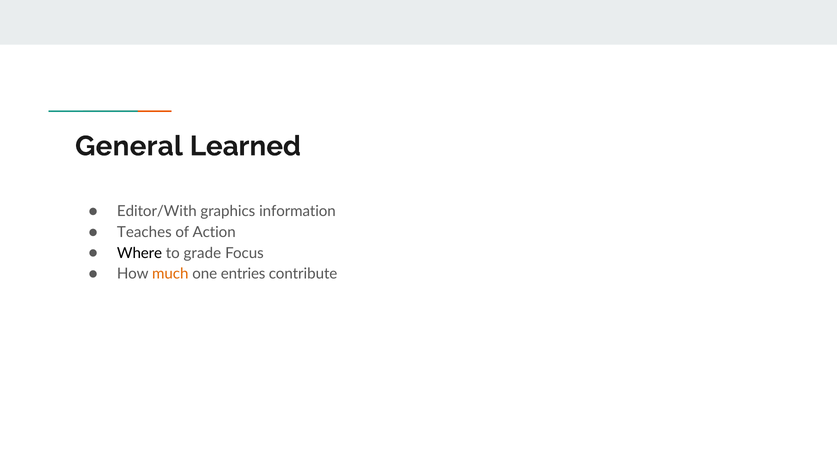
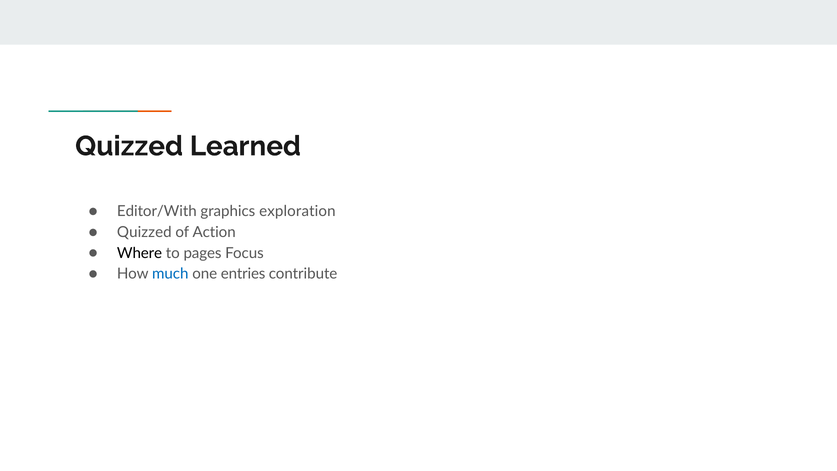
General: General -> Quizzed (129, 146)
information: information -> exploration (297, 211)
Teaches: Teaches -> Quizzed (144, 232)
grade: grade -> pages (202, 253)
much colour: orange -> blue (170, 274)
